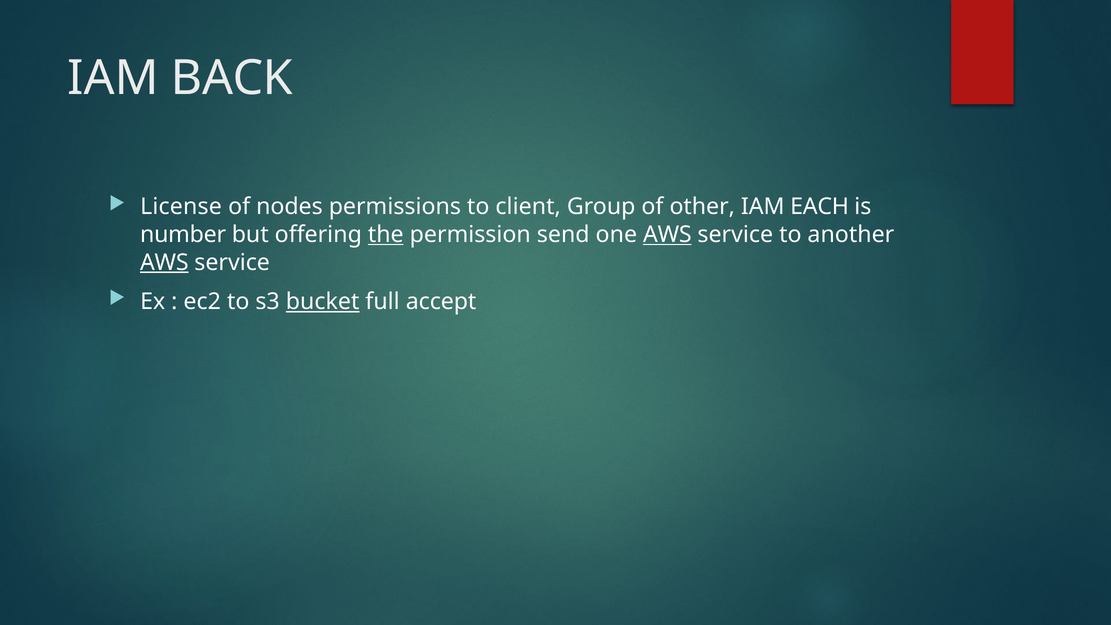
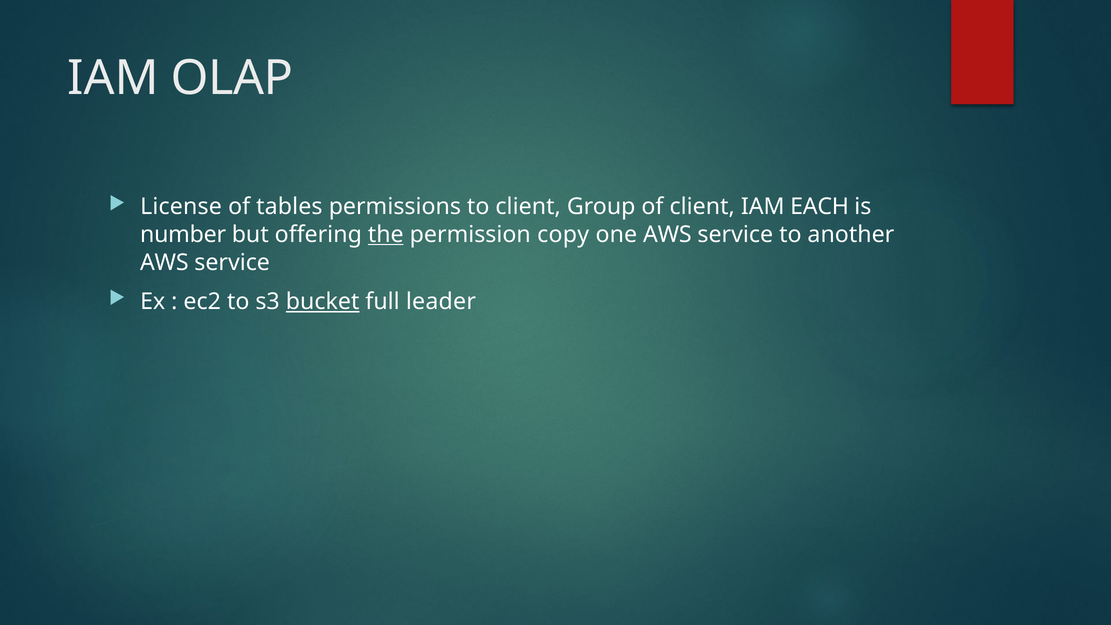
BACK: BACK -> OLAP (232, 78)
nodes: nodes -> tables (289, 207)
of other: other -> client (702, 207)
send: send -> copy (563, 235)
AWS underline: present -> none (667, 235)
AWS underline: present -> none (164, 262)
accept: accept -> leader (441, 302)
